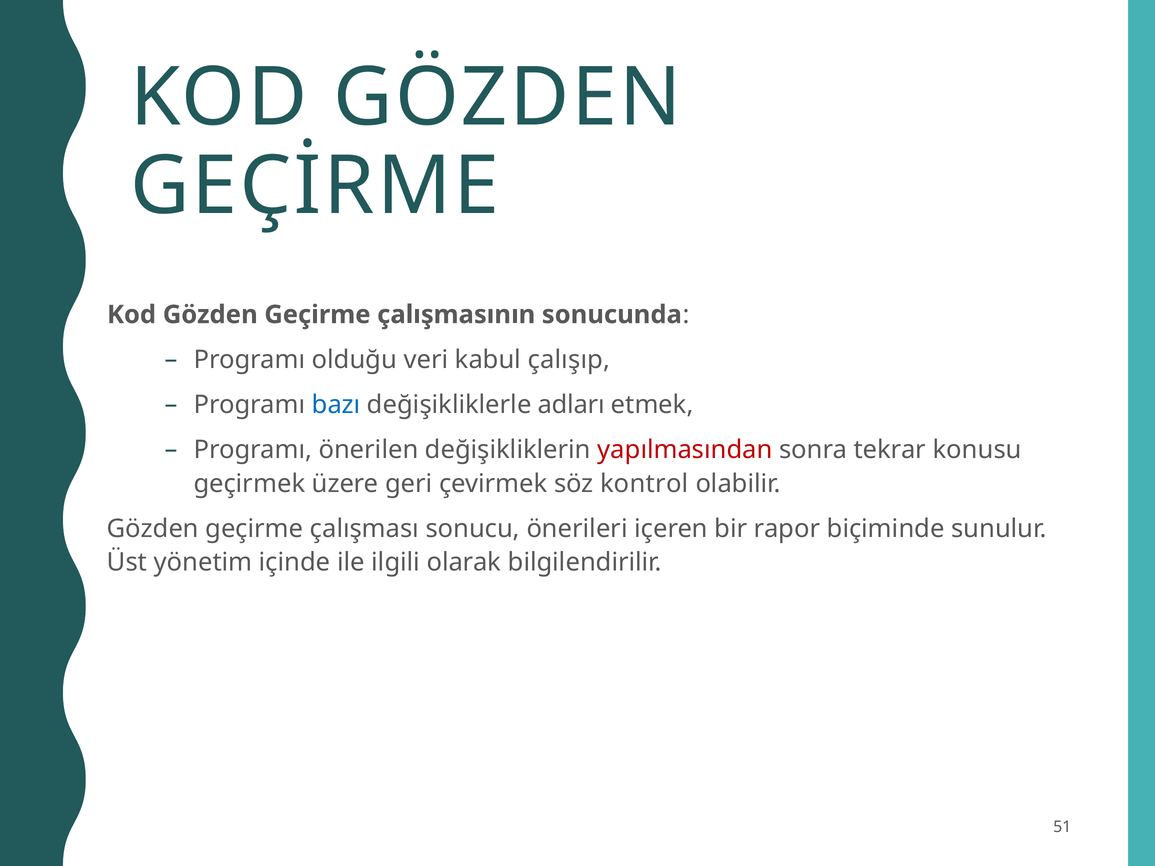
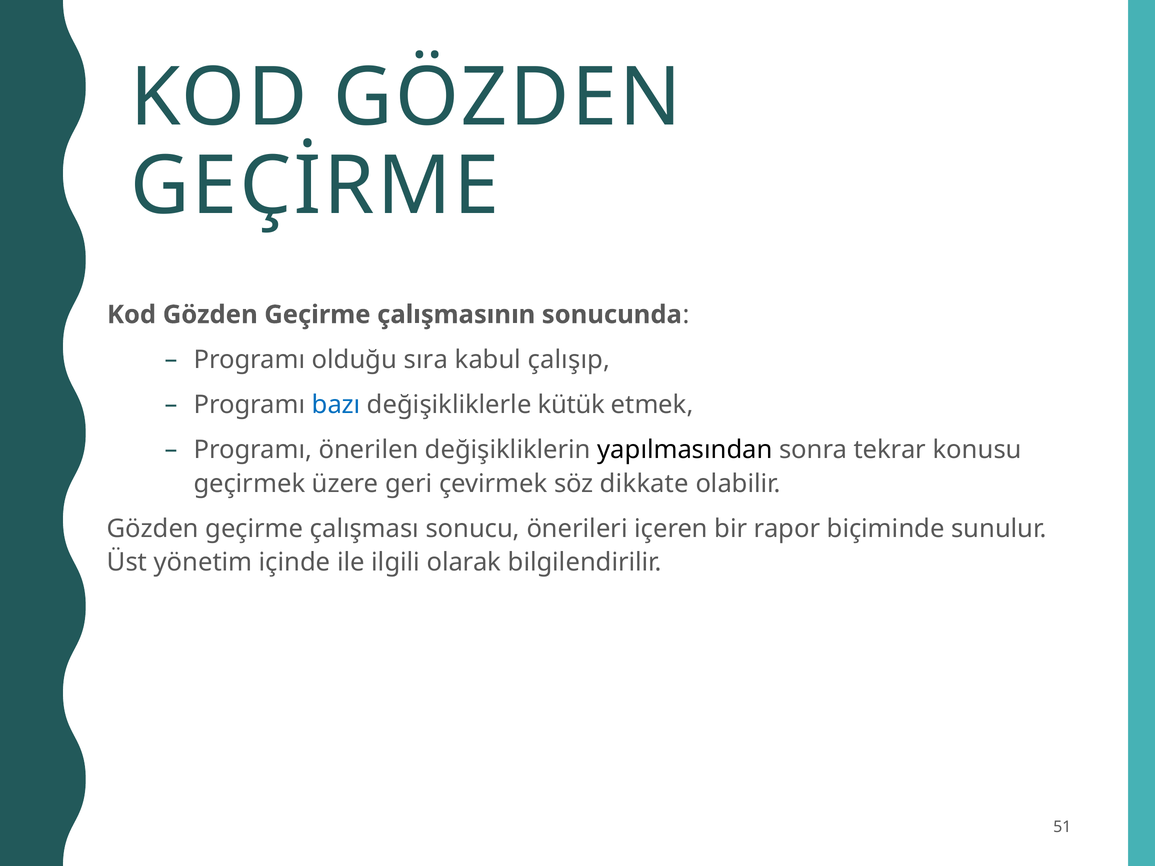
veri: veri -> sıra (426, 360)
adları: adları -> kütük (571, 405)
yapılmasından colour: red -> black (685, 450)
kontrol: kontrol -> dikkate (644, 484)
